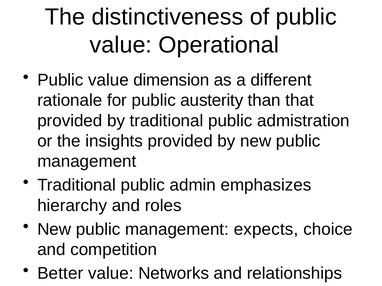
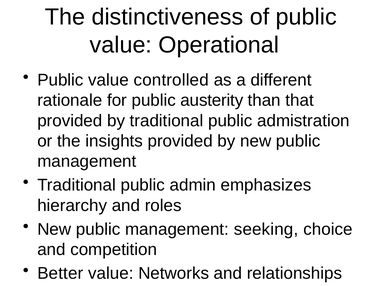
dimension: dimension -> controlled (171, 80)
expects: expects -> seeking (266, 230)
